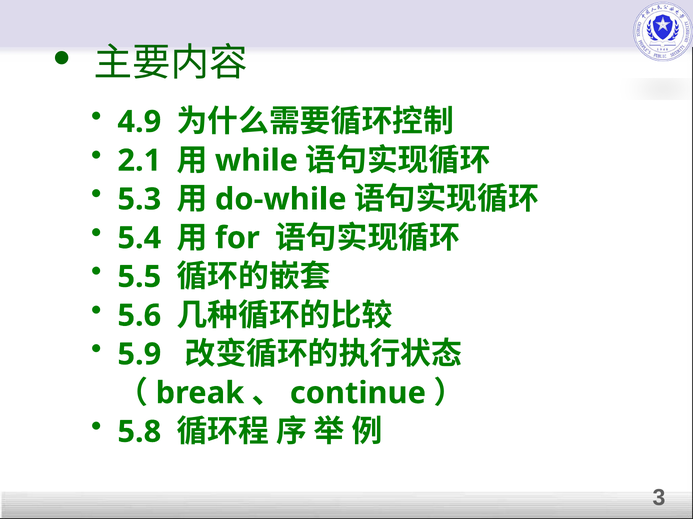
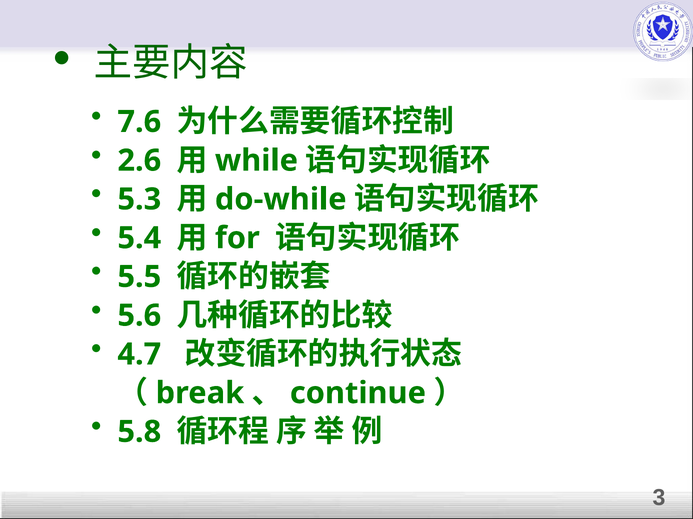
4.9: 4.9 -> 7.6 (139, 122)
2.1: 2.1 -> 2.6 (139, 161)
5.9: 5.9 -> 4.7 (139, 355)
